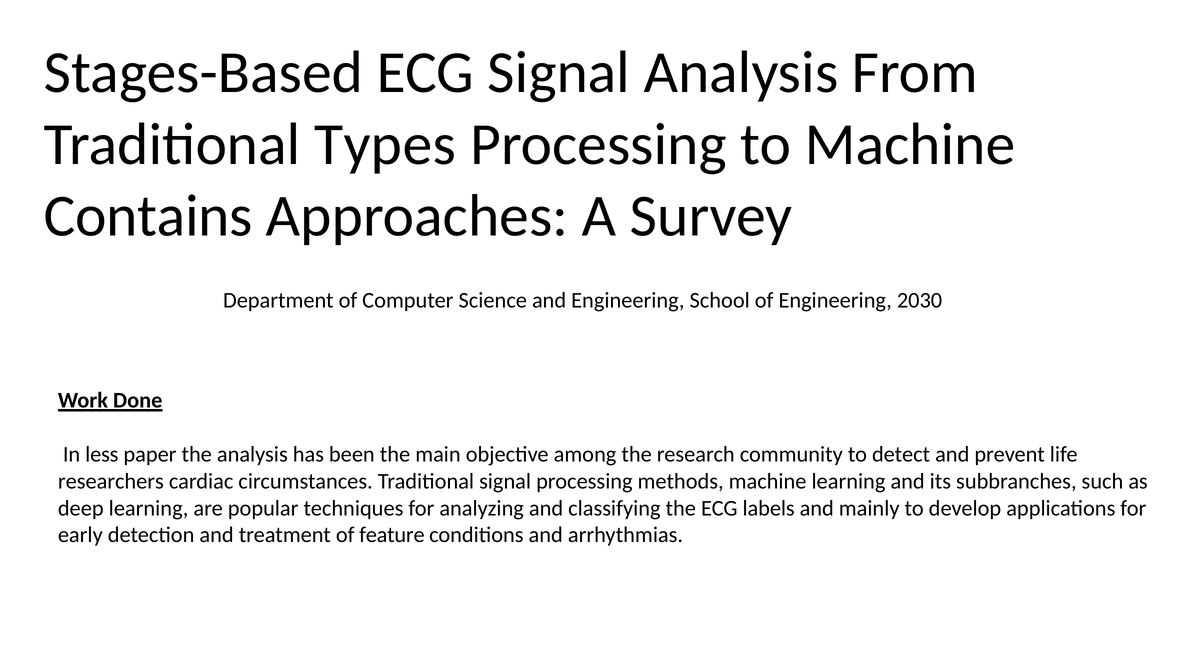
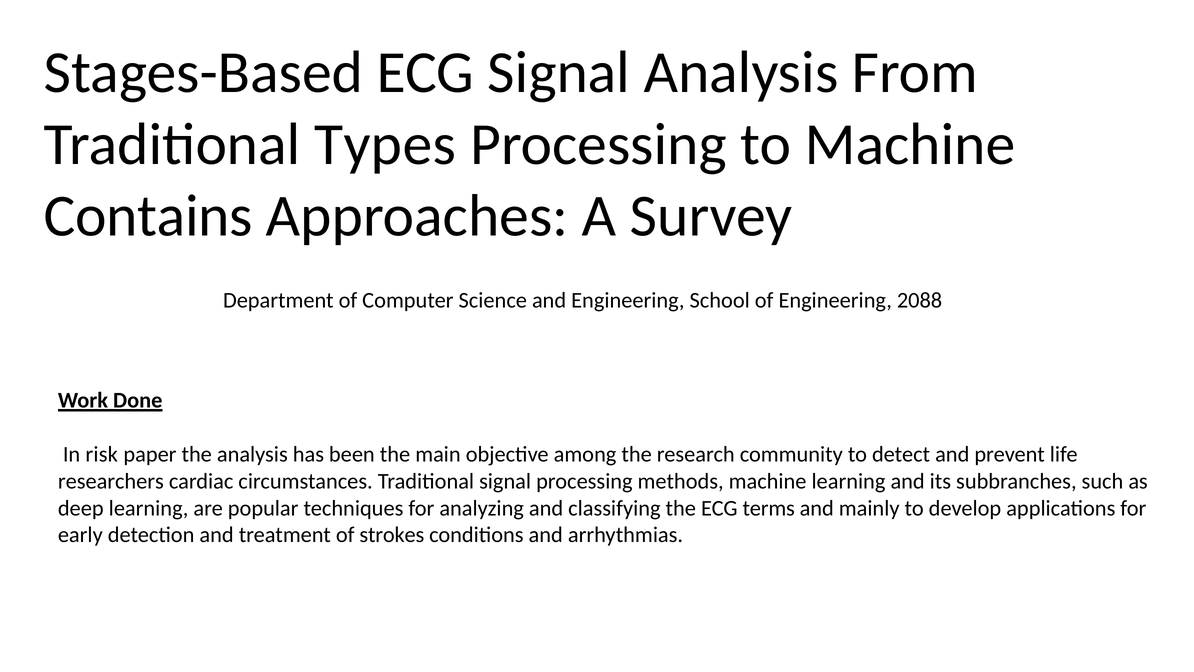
2030: 2030 -> 2088 (920, 300)
less: less -> risk (102, 454)
labels: labels -> terms (769, 508)
feature: feature -> strokes (392, 535)
